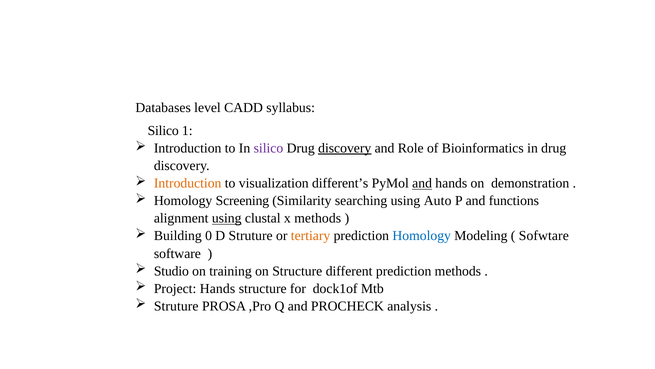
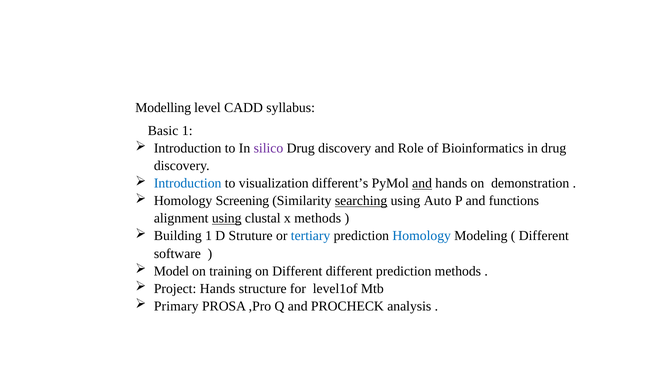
Databases: Databases -> Modelling (163, 107)
Silico: Silico -> Basic (163, 130)
discovery underline: present -> none (345, 148)
Introduction colour: orange -> blue (188, 183)
searching underline: none -> present (361, 201)
Building 0: 0 -> 1 (209, 236)
tertiary colour: orange -> blue (311, 236)
Sofwtare: Sofwtare -> Different (544, 236)
Studio: Studio -> Model (171, 271)
on Structure: Structure -> Different (297, 271)
dock1of: dock1of -> level1of (335, 288)
Struture: Struture -> Primary (176, 306)
